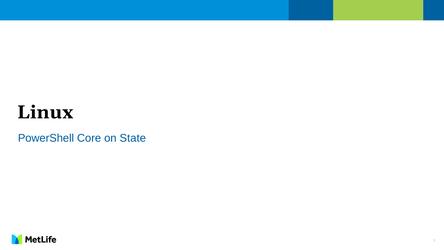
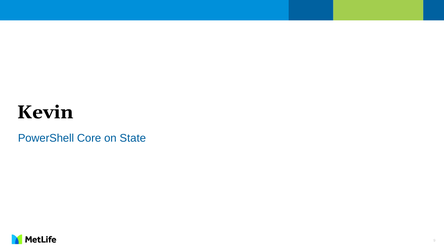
Linux: Linux -> Kevin (45, 112)
